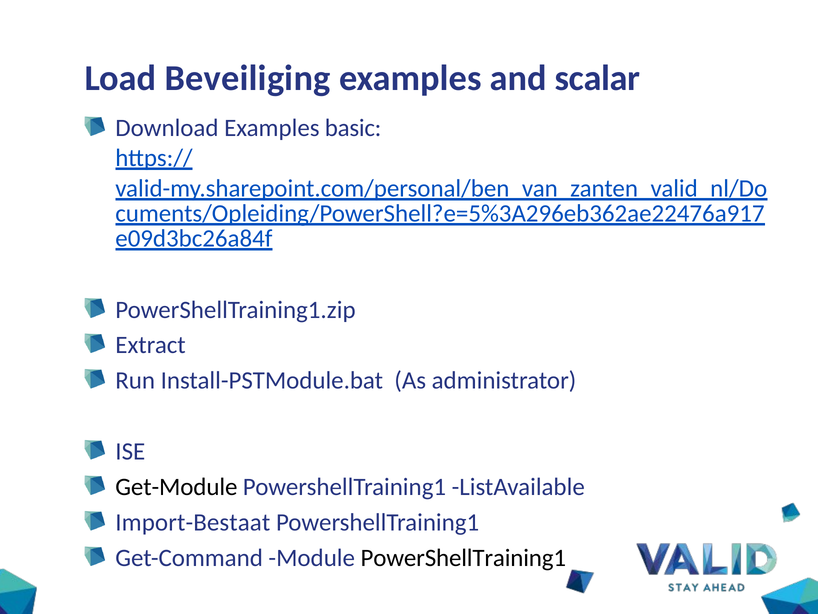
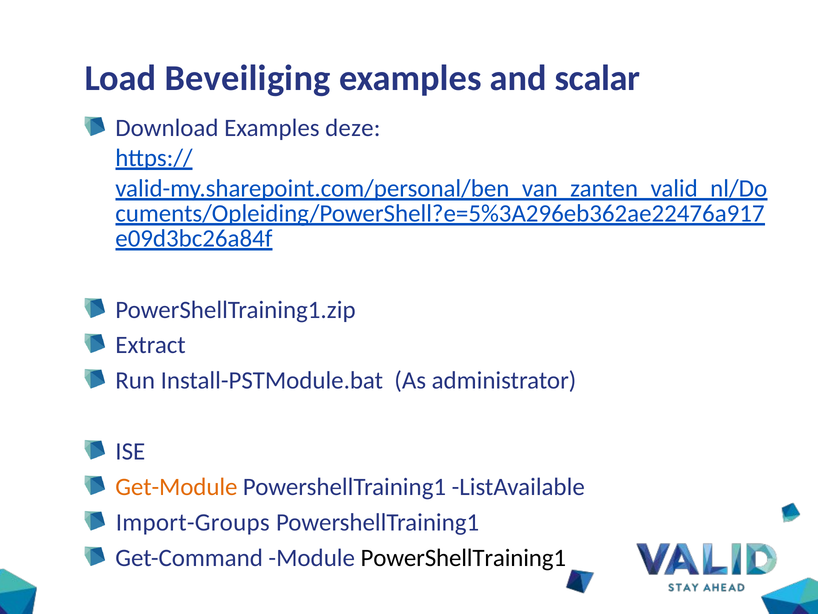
basic: basic -> deze (353, 128)
Get-Module colour: black -> orange (176, 487)
Import-Bestaat: Import-Bestaat -> Import-Groups (193, 522)
